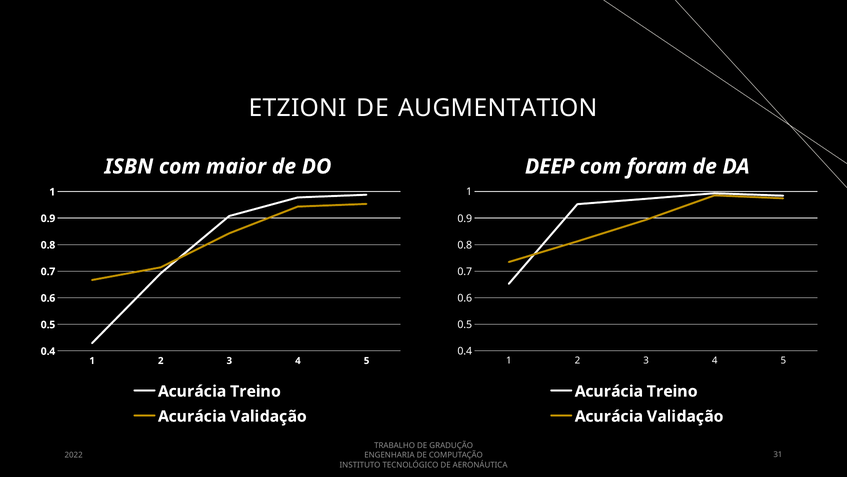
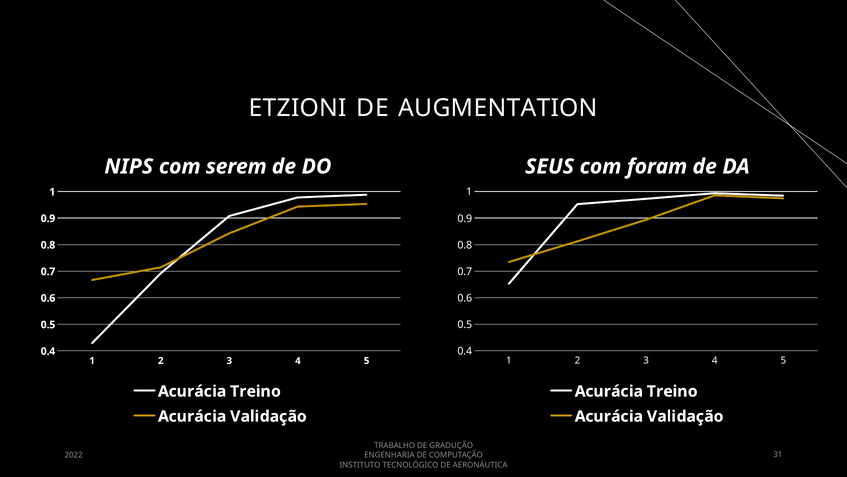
ISBN: ISBN -> NIPS (129, 166)
maior: maior -> serem (236, 166)
DEEP: DEEP -> SEUS (550, 166)
